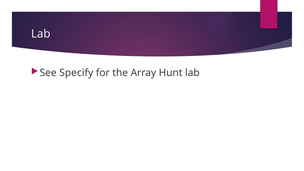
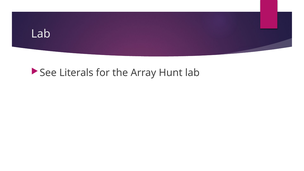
Specify: Specify -> Literals (76, 73)
